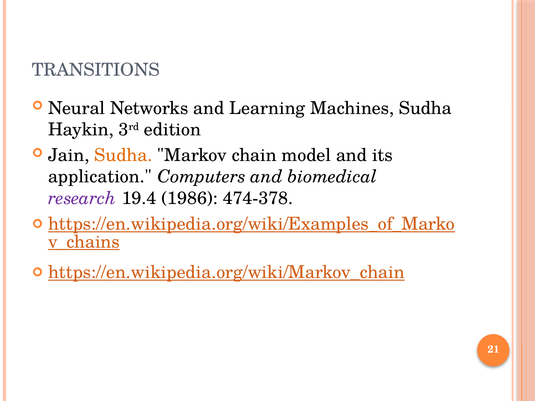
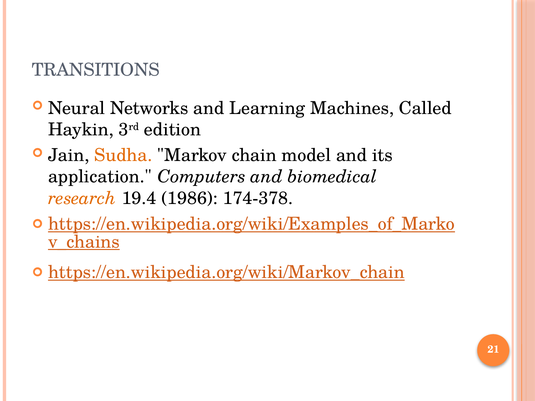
Machines Sudha: Sudha -> Called (425, 108)
research colour: purple -> orange (82, 198)
474-378: 474-378 -> 174-378 (258, 198)
